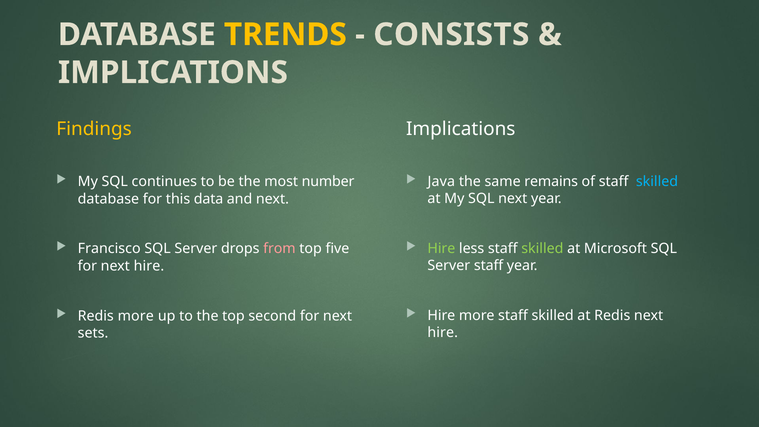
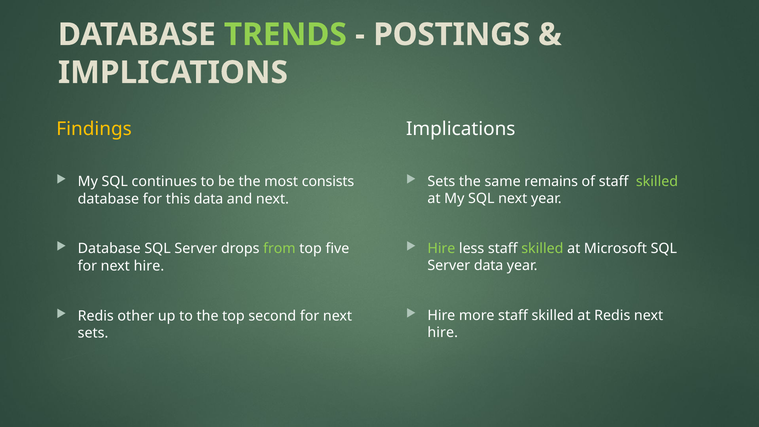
TRENDS colour: yellow -> light green (285, 35)
CONSISTS: CONSISTS -> POSTINGS (452, 35)
Java: Java -> Sets (441, 181)
skilled colour: light blue -> light green (657, 181)
number: number -> consists (328, 182)
Francisco: Francisco -> Database (109, 249)
from colour: pink -> light green (279, 249)
Server staff: staff -> data (489, 266)
Redis more: more -> other (136, 316)
